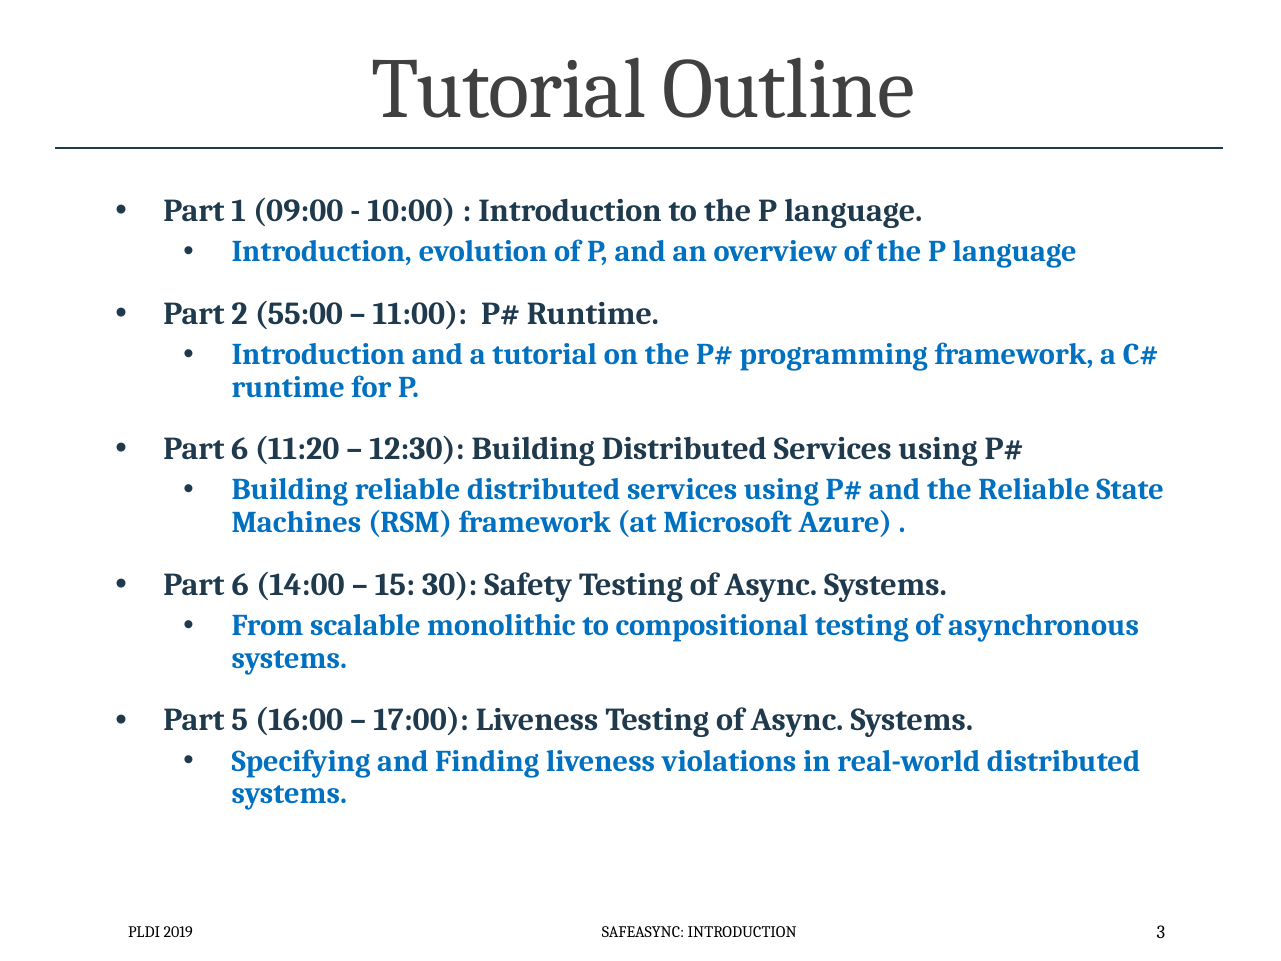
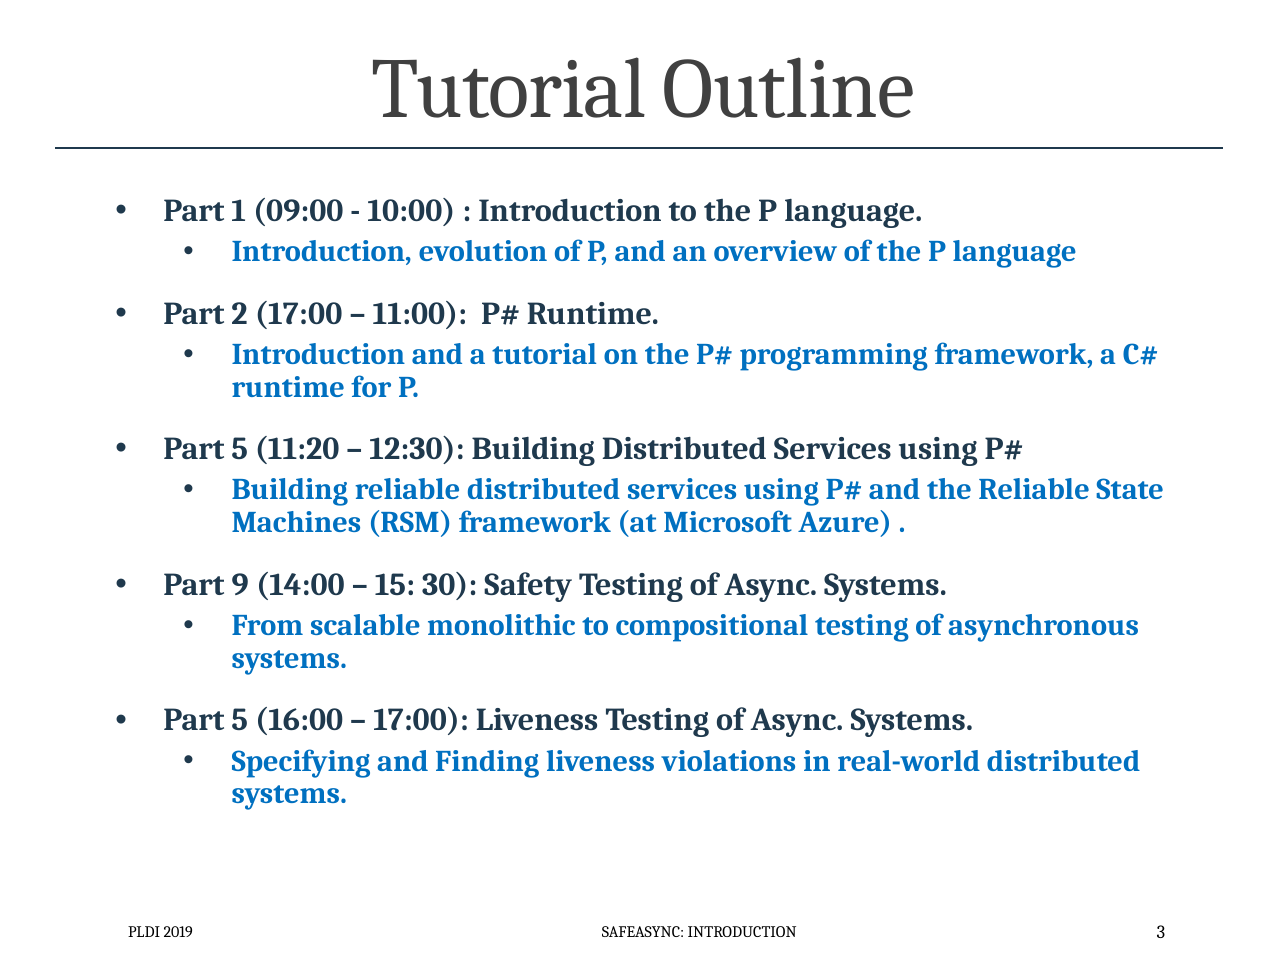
2 55:00: 55:00 -> 17:00 (299, 314)
6: 6 -> 5 (240, 449)
6: 6 -> 9 (240, 585)
